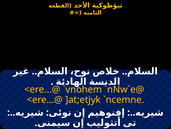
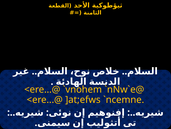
]at;etjyk: ]at;etjyk -> ]at;efws (83, 99)
